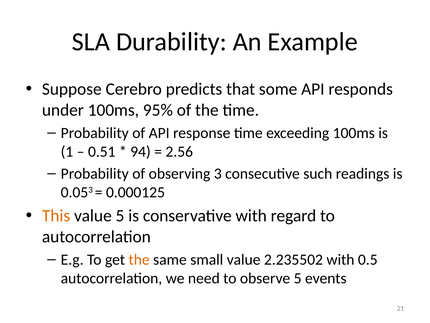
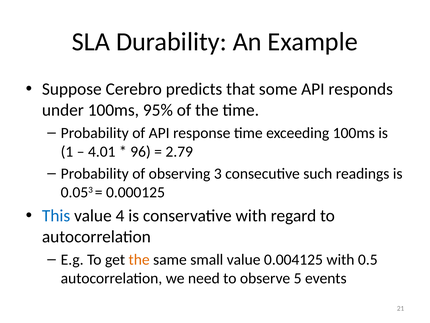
0.51: 0.51 -> 4.01 (102, 151)
94: 94 -> 96 (141, 151)
2.56: 2.56 -> 2.79 (179, 151)
This colour: orange -> blue (56, 216)
value 5: 5 -> 4 (120, 216)
2.235502: 2.235502 -> 0.004125 (293, 259)
